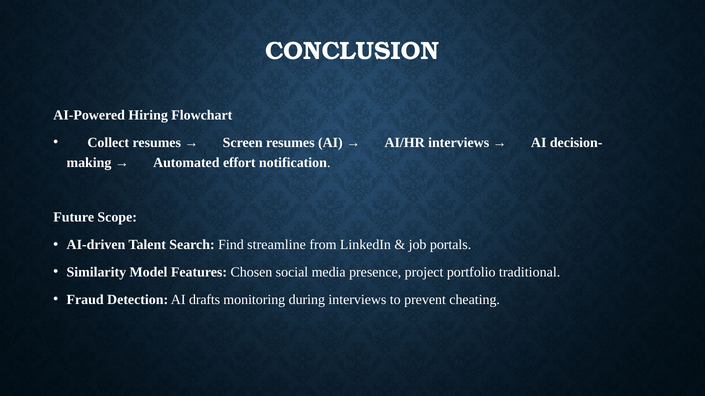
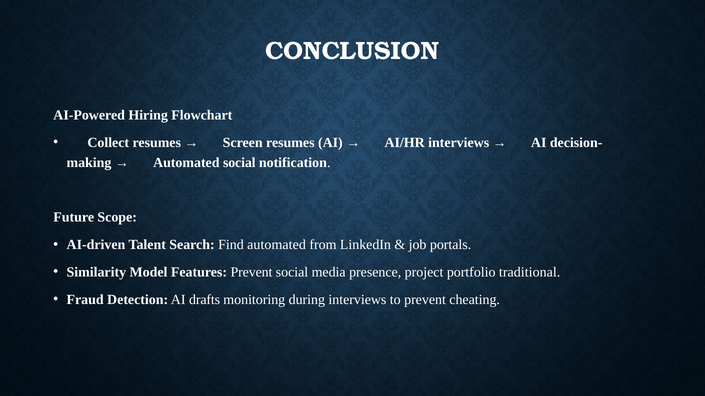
effort: effort -> social (239, 163)
streamline: streamline -> automated (277, 245)
Features Chosen: Chosen -> Prevent (252, 273)
